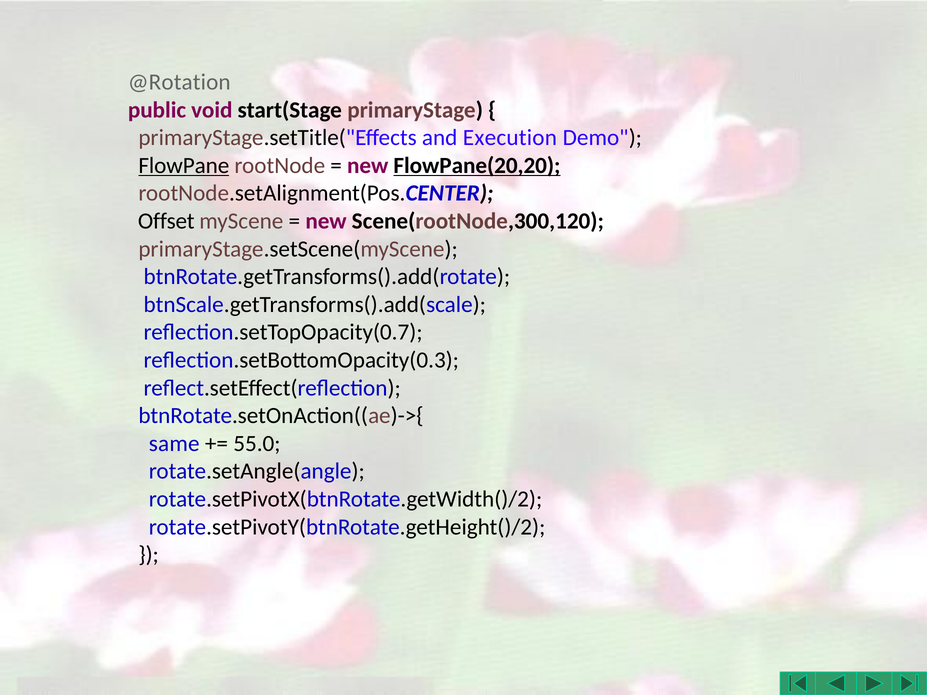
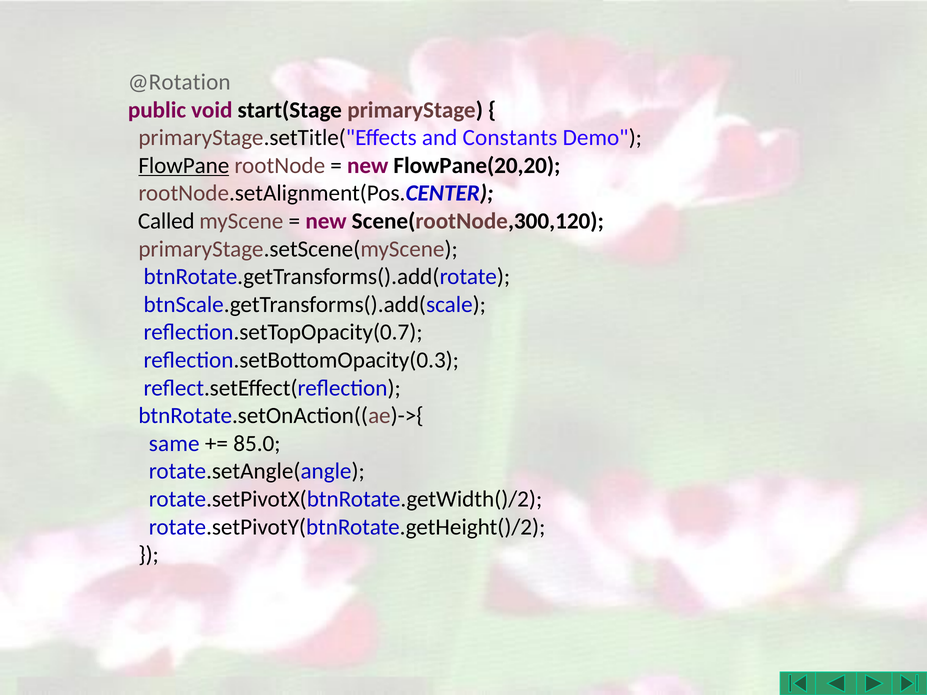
Execution: Execution -> Constants (510, 138)
FlowPane(20,20 underline: present -> none (477, 166)
Offset: Offset -> Called (166, 221)
55.0: 55.0 -> 85.0 (257, 444)
